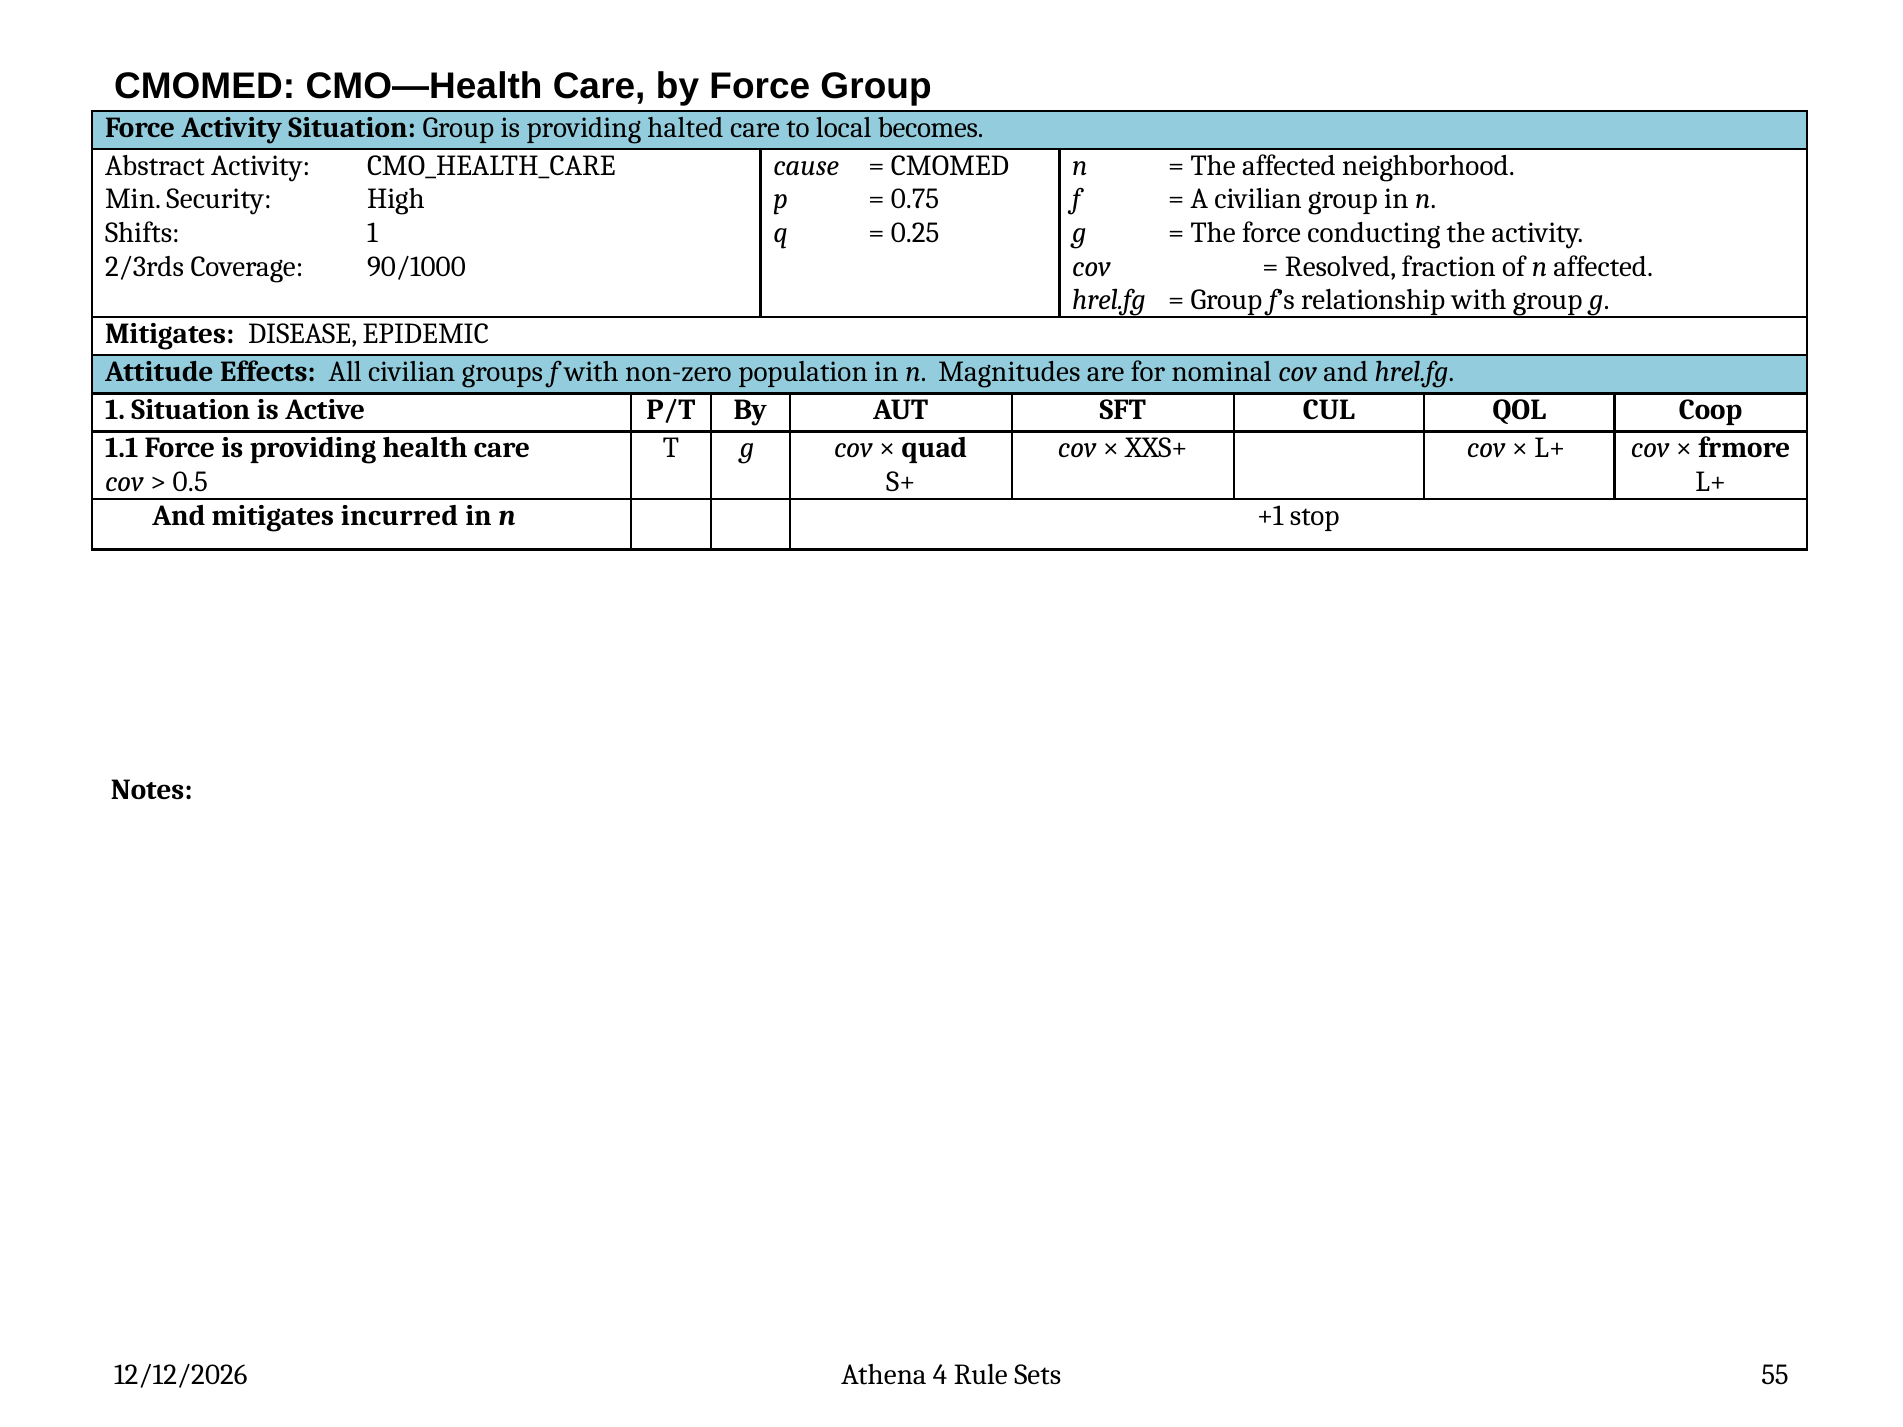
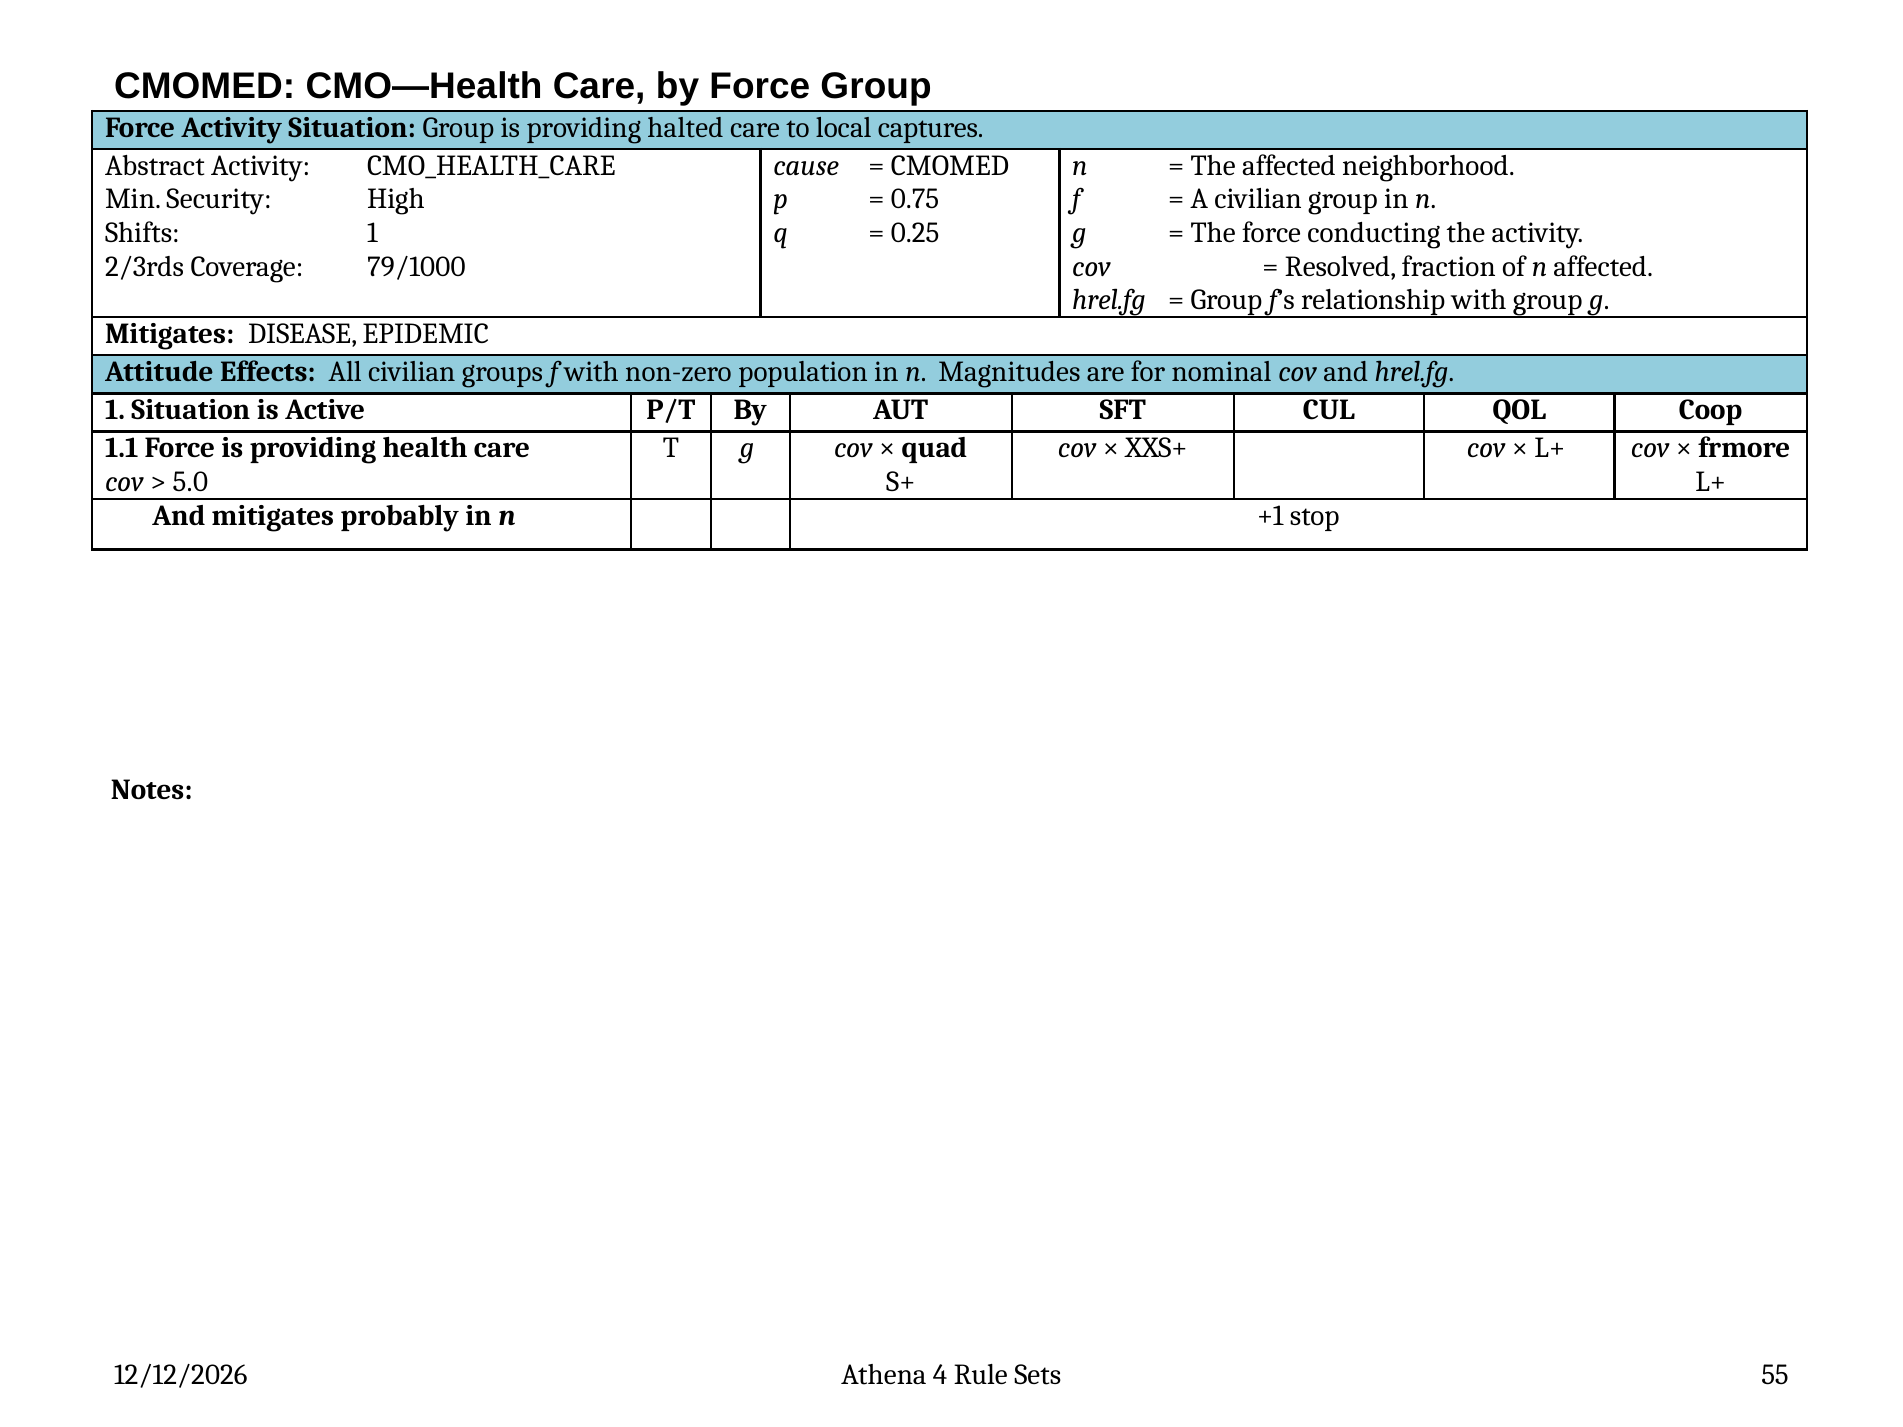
becomes: becomes -> captures (931, 128)
90/1000: 90/1000 -> 79/1000 (416, 267)
0.5: 0.5 -> 5.0 (190, 482)
incurred: incurred -> probably (400, 516)
